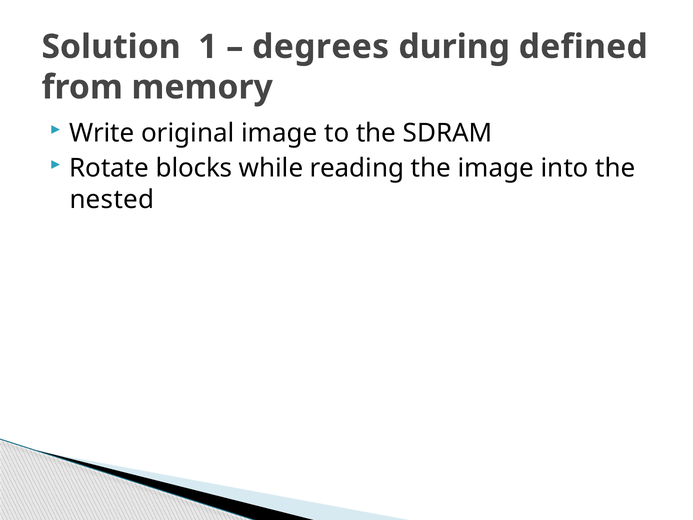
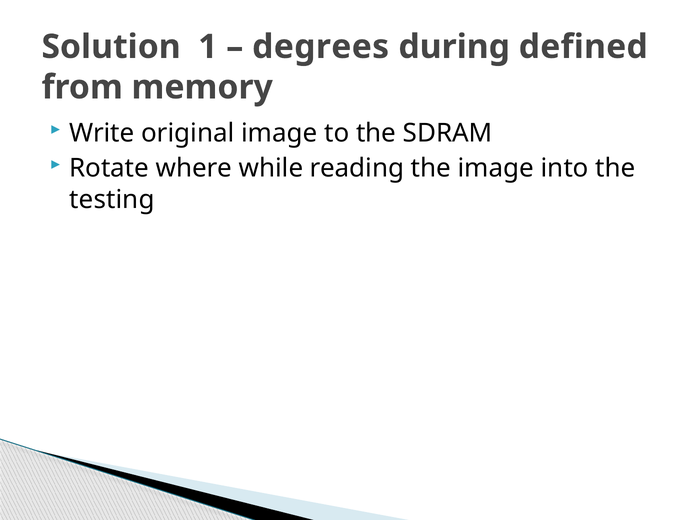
blocks: blocks -> where (194, 168)
nested: nested -> testing (112, 199)
